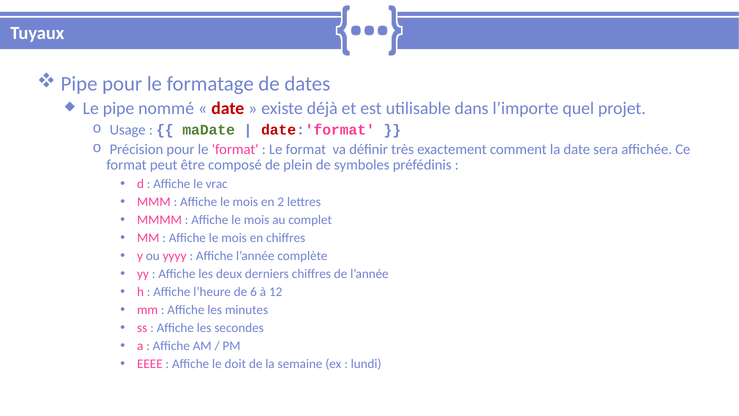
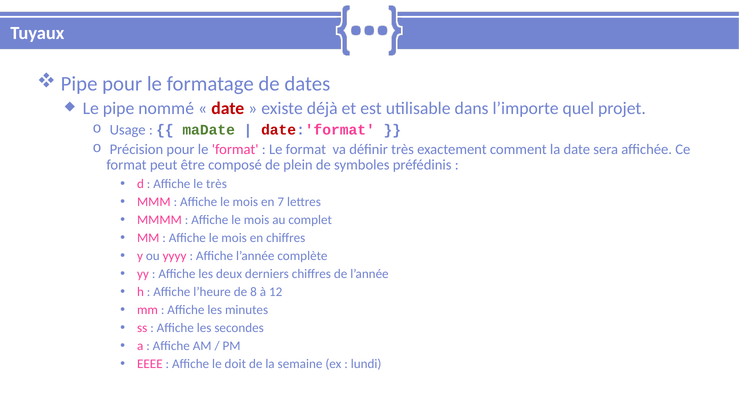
le vrac: vrac -> très (217, 184)
2: 2 -> 7 (281, 202)
6: 6 -> 8 (254, 292)
